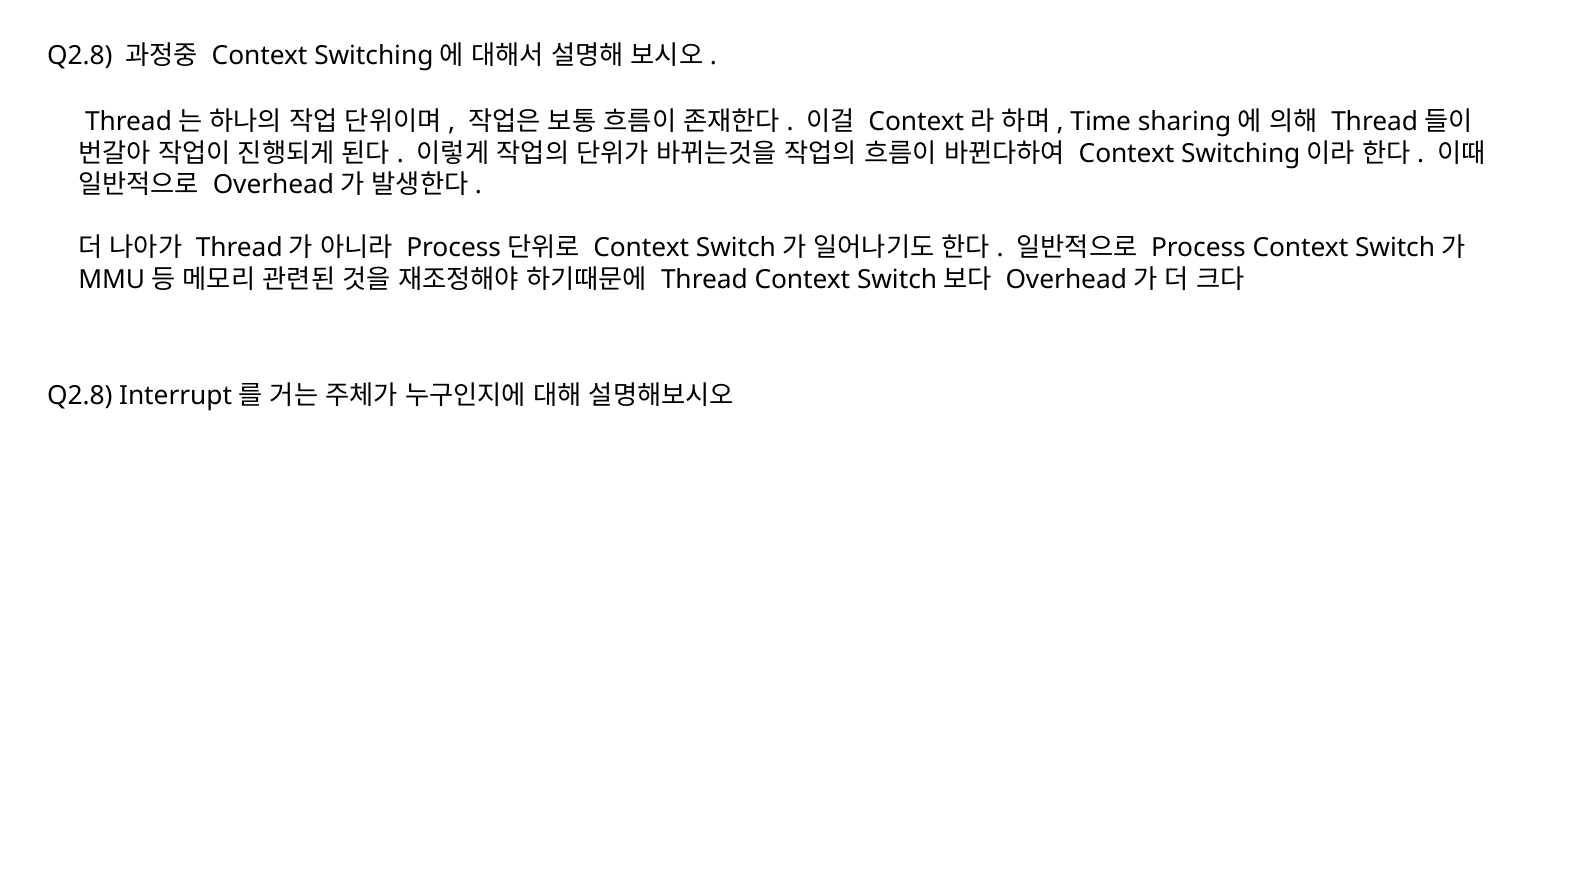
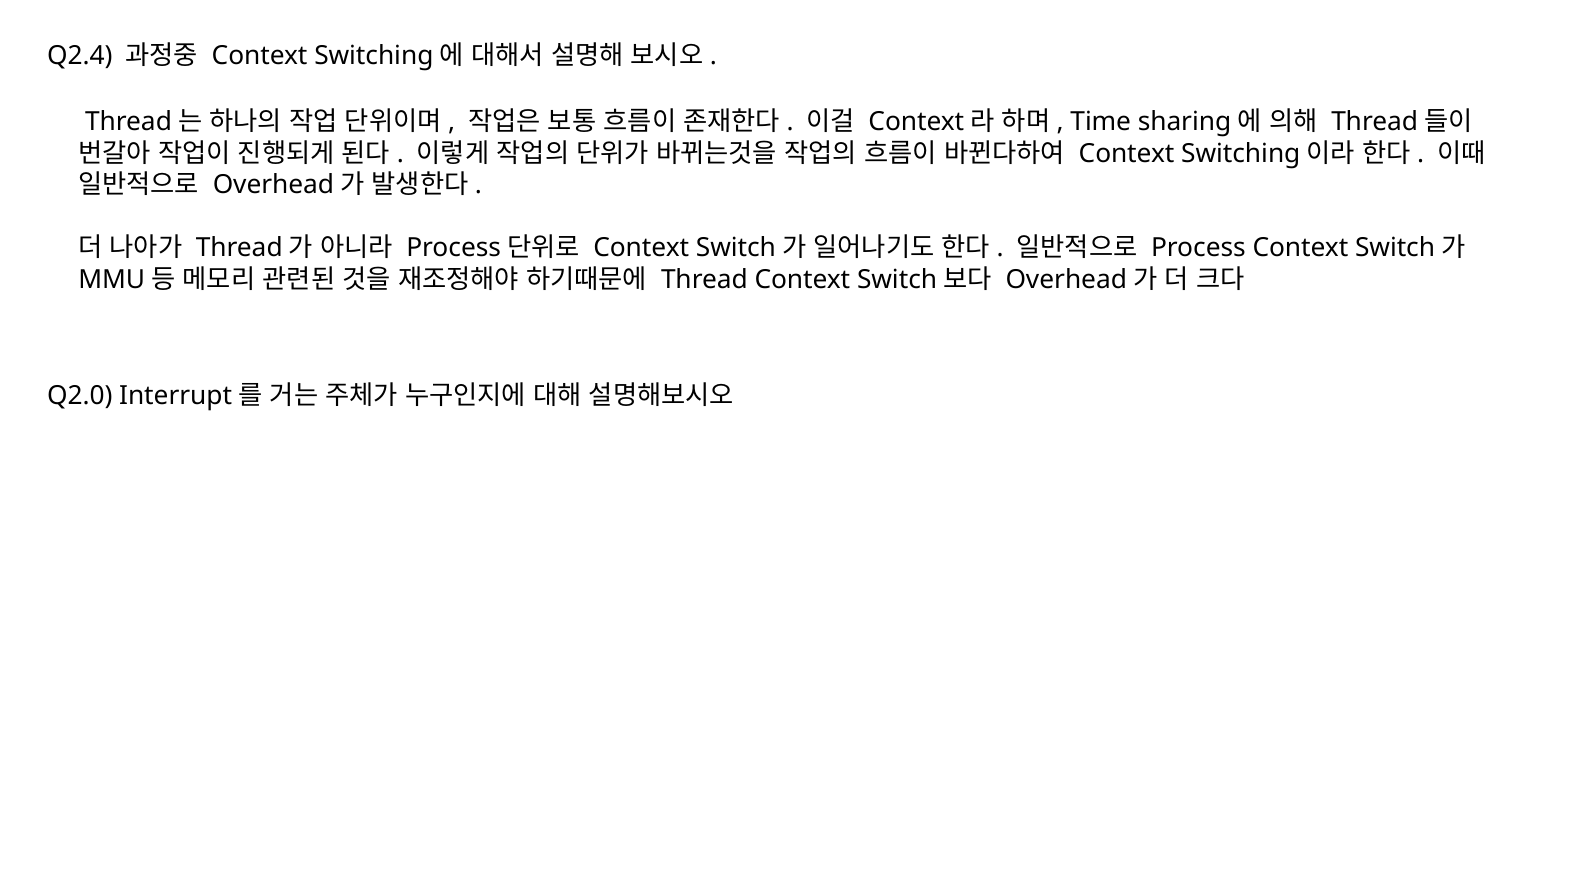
Q2.8: Q2.8 -> Q2.4 (80, 56)
Q2.8: Q2.8 -> Q2.0 (80, 396)
